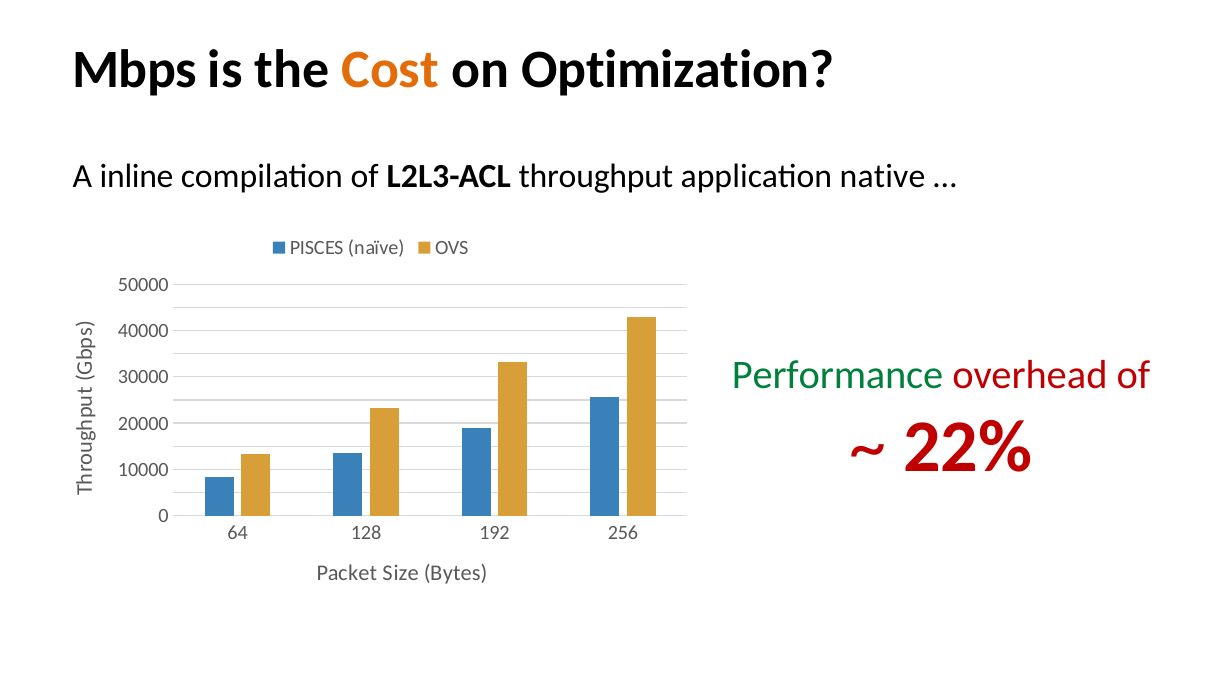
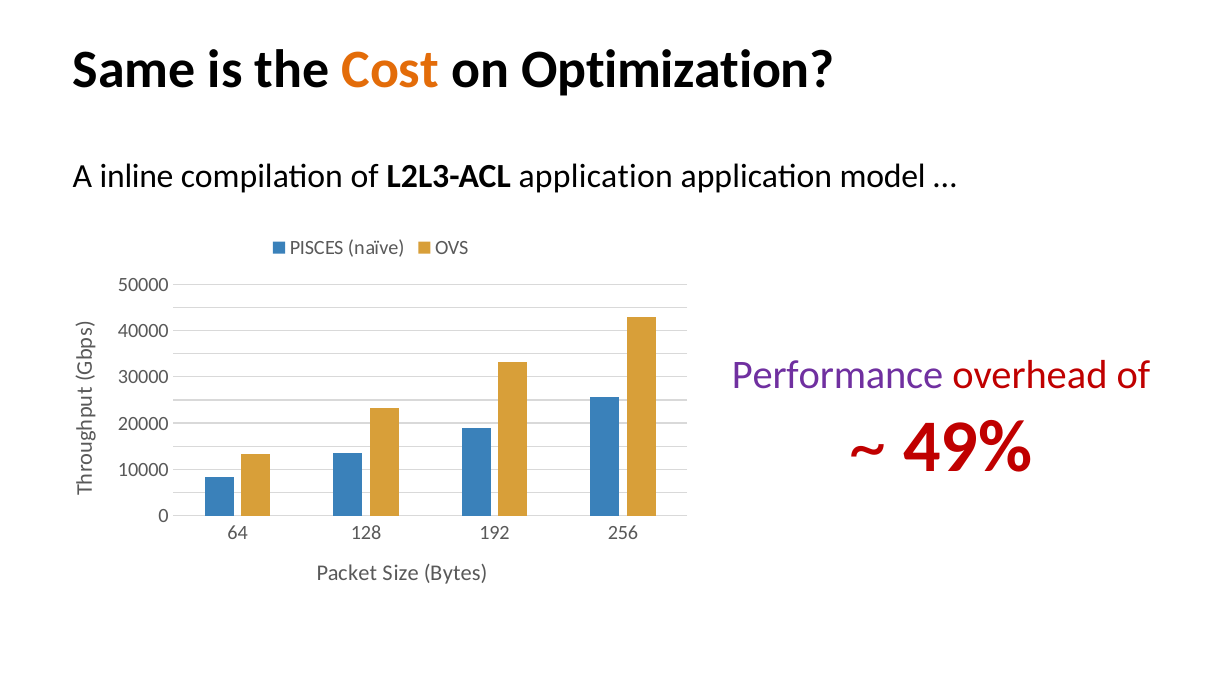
Mbps: Mbps -> Same (134, 70)
L2L3-ACL throughput: throughput -> application (596, 177)
native: native -> model (883, 177)
Performance colour: green -> purple (838, 375)
22%: 22% -> 49% (968, 446)
